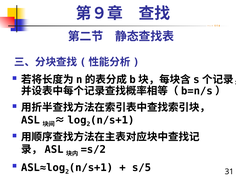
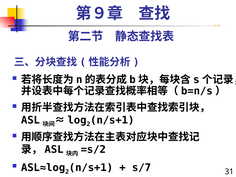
s/5: s/5 -> s/7 (142, 168)
